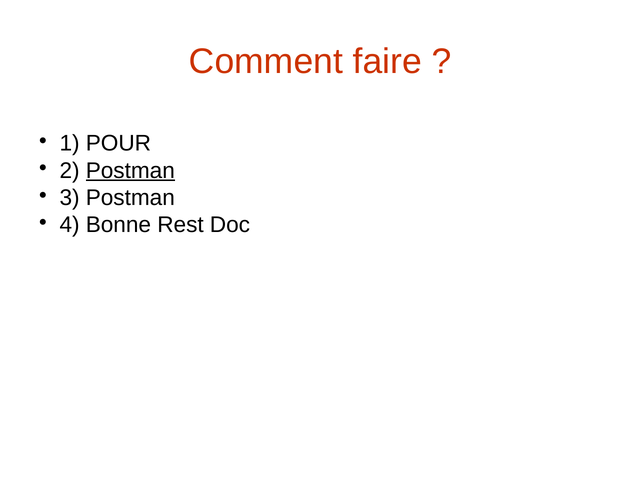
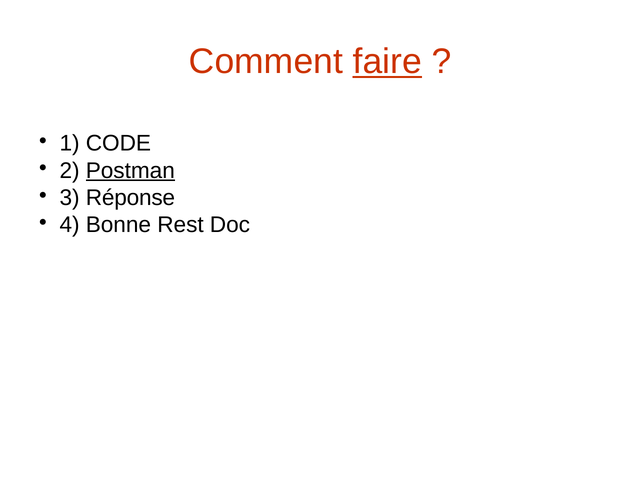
faire underline: none -> present (387, 62)
POUR: POUR -> CODE (118, 143)
3 Postman: Postman -> Réponse (130, 198)
